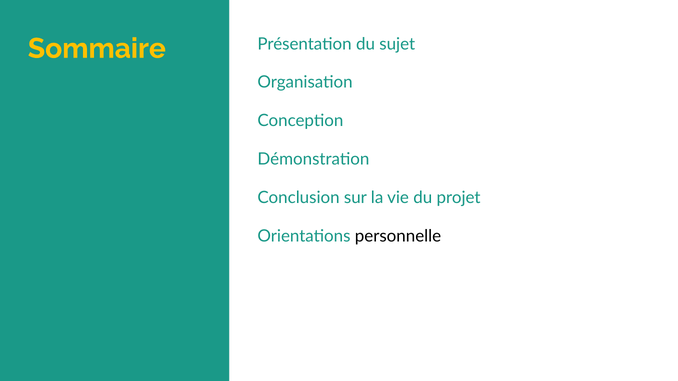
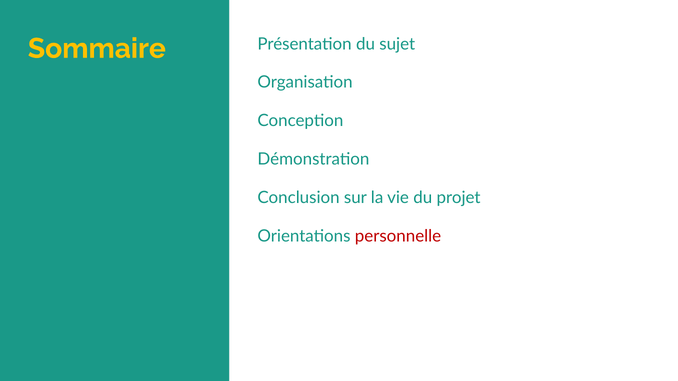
personnelle colour: black -> red (398, 236)
